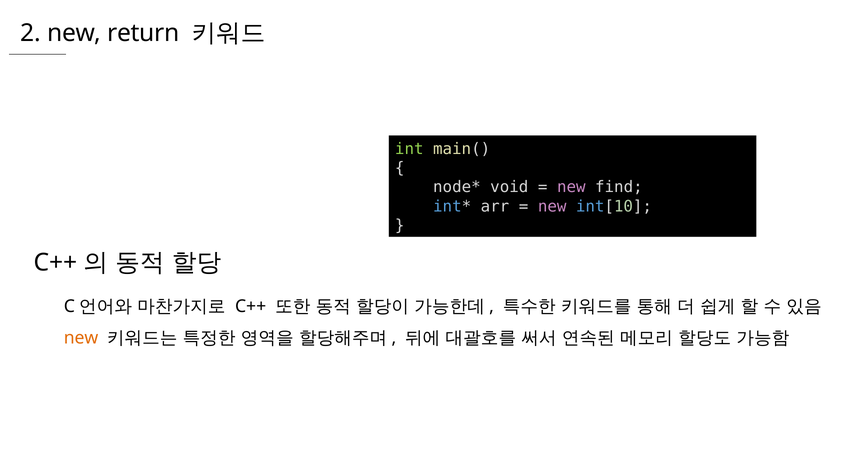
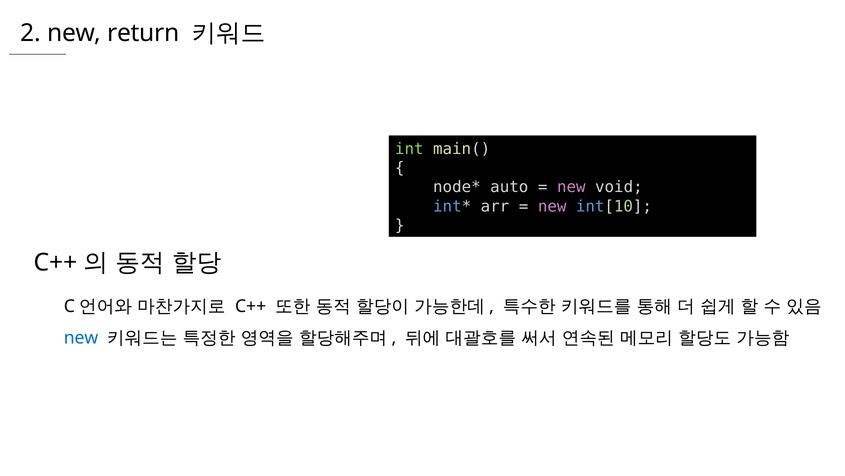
void: void -> auto (509, 187)
find: find -> void (619, 187)
new colour: orange -> blue (81, 338)
